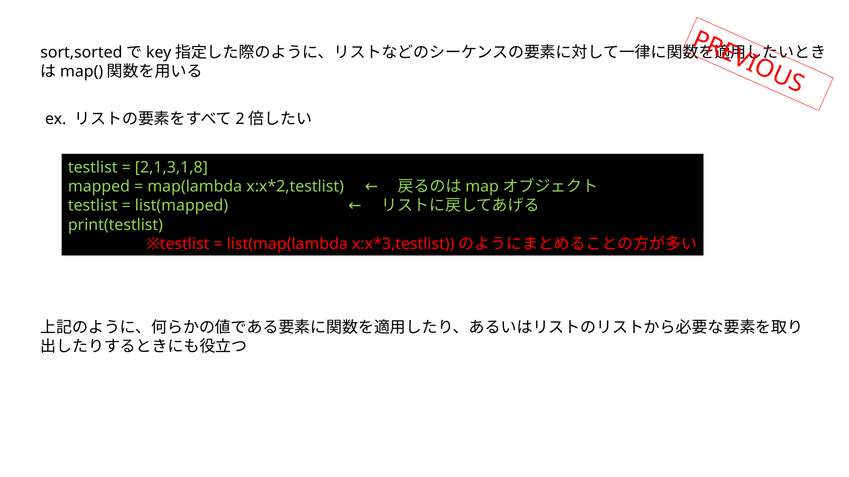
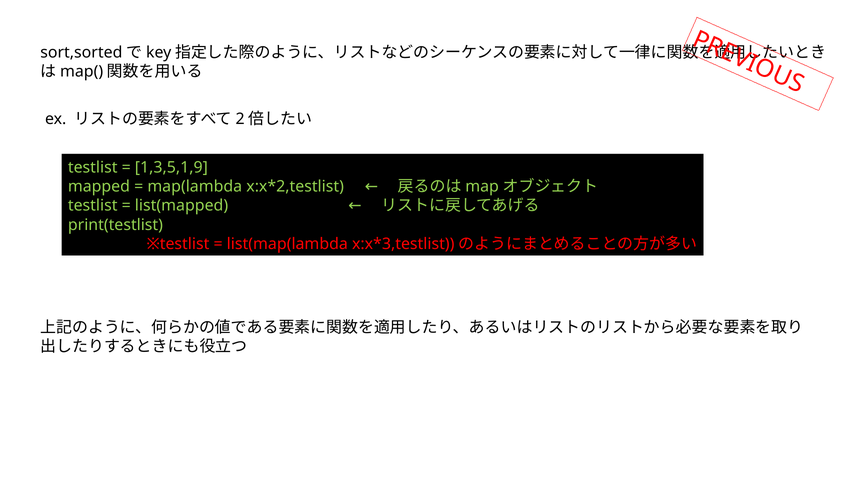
2,1,3,1,8: 2,1,3,1,8 -> 1,3,5,1,9 (171, 168)
